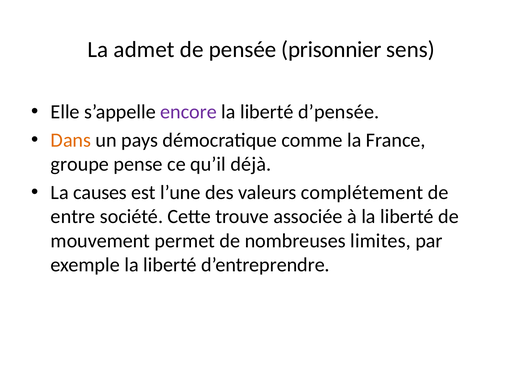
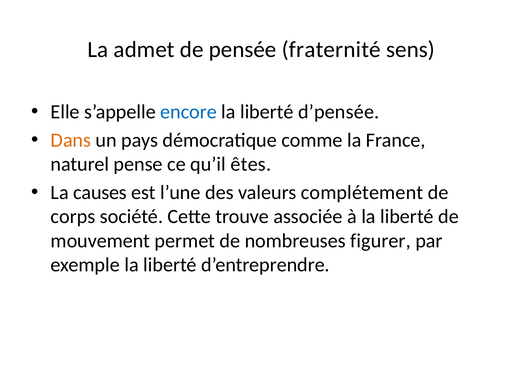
prisonnier: prisonnier -> fraternité (331, 50)
encore colour: purple -> blue (189, 112)
groupe: groupe -> naturel (80, 164)
déjà: déjà -> êtes (251, 164)
entre: entre -> corps (73, 217)
limites: limites -> figurer (381, 241)
